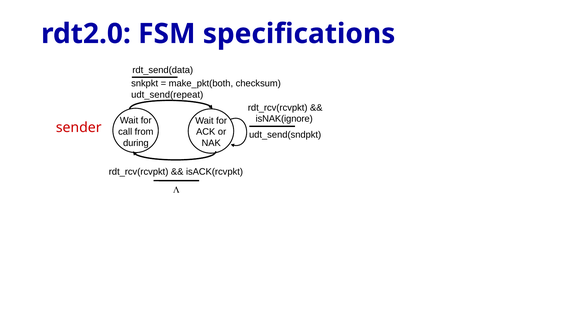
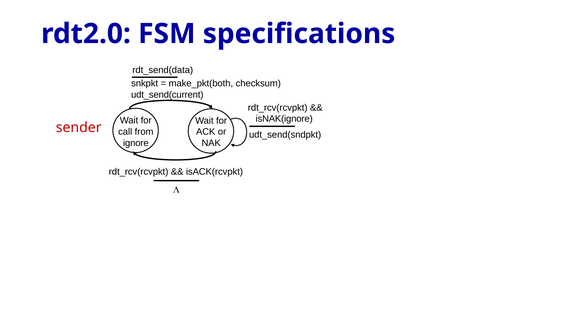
udt_send(repeat: udt_send(repeat -> udt_send(current (167, 95)
during: during -> ignore (136, 143)
